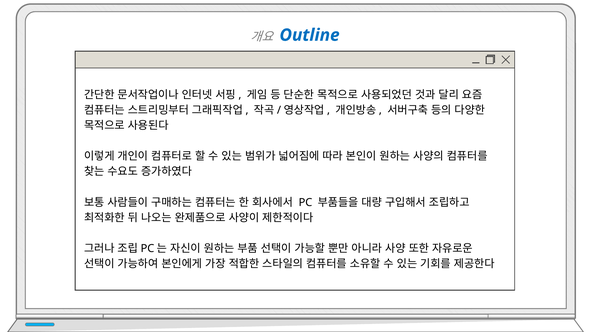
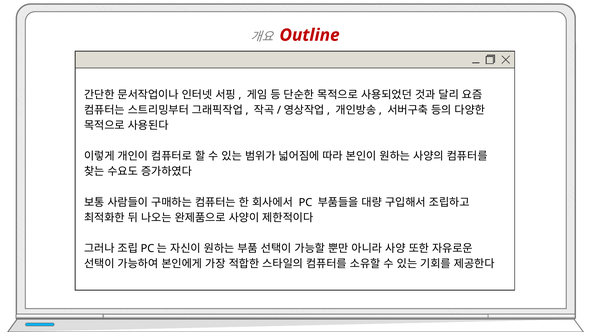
Outline colour: blue -> red (310, 35)
